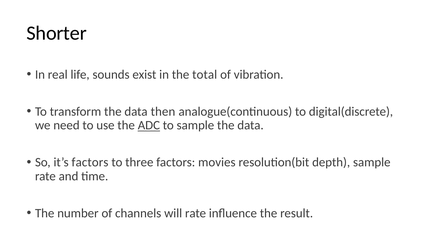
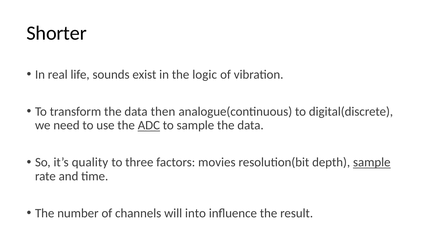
total: total -> logic (205, 75)
it’s factors: factors -> quality (90, 162)
sample underline: none -> present (372, 162)
will rate: rate -> into (195, 213)
